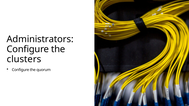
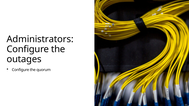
clusters: clusters -> outages (24, 59)
